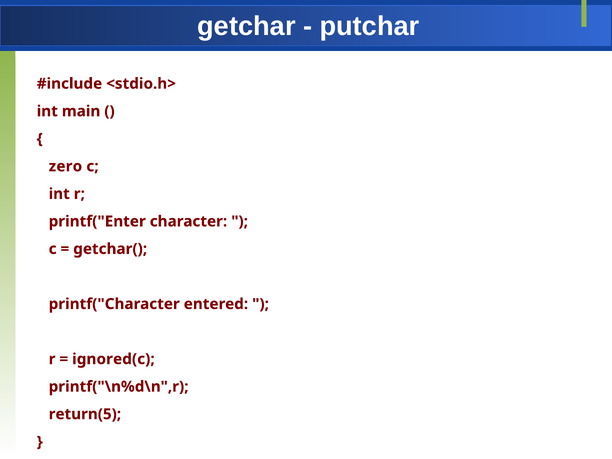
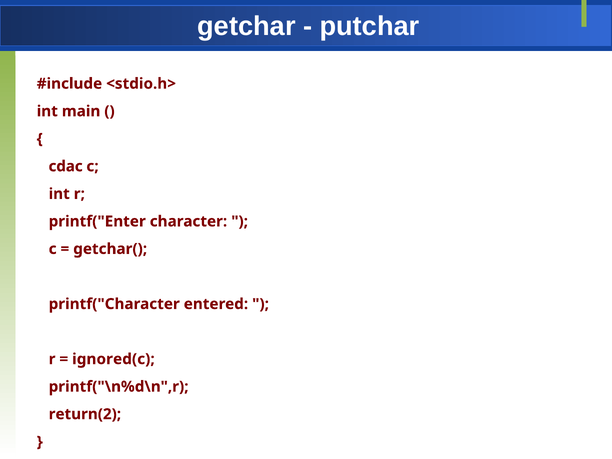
zero: zero -> cdac (66, 166)
return(5: return(5 -> return(2 (85, 414)
